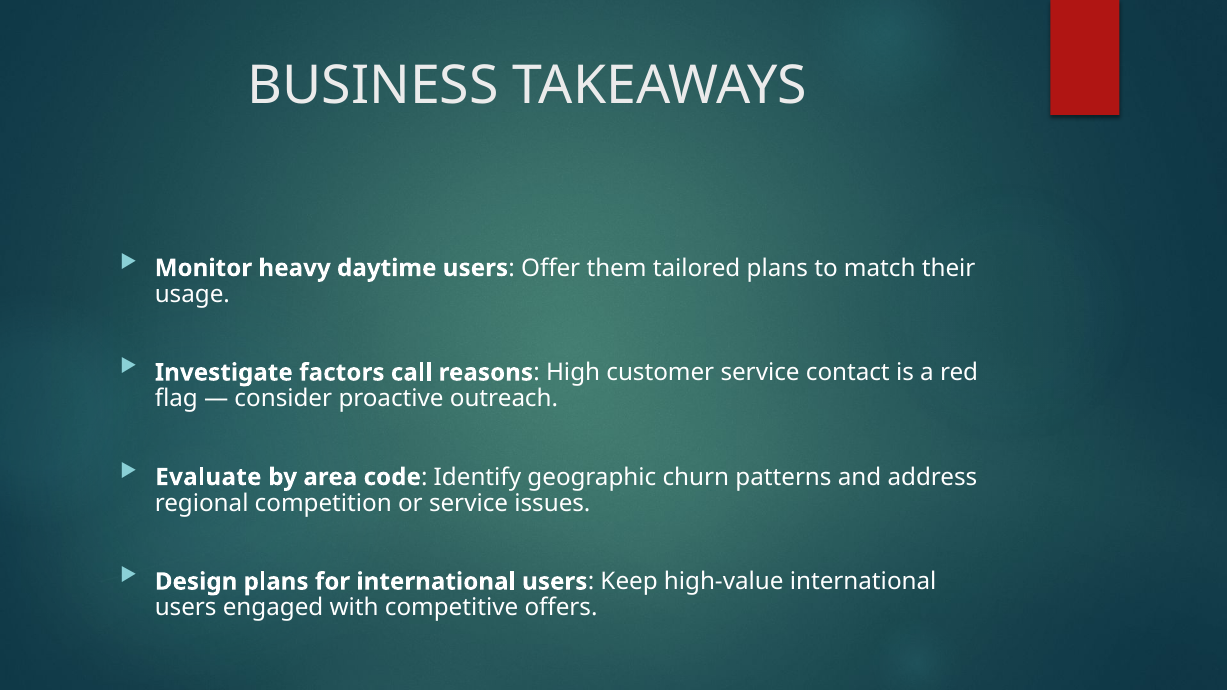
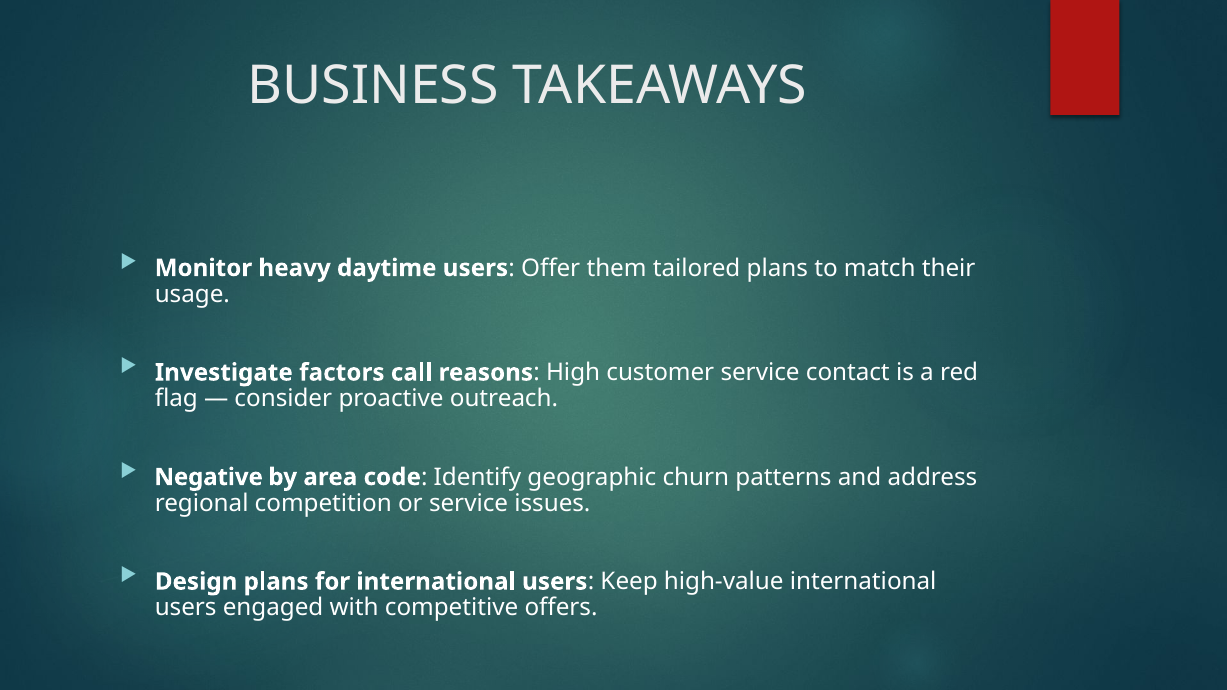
Evaluate: Evaluate -> Negative (209, 477)
